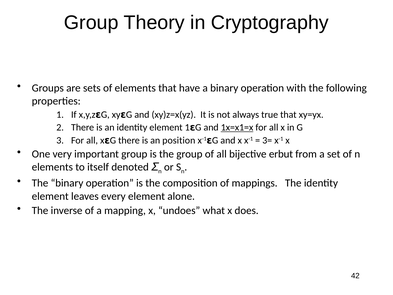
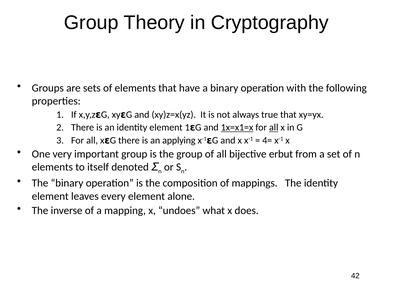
all underline: none -> present (274, 127)
3=: 3= -> 4= (267, 140)
position: position -> applying (179, 140)
